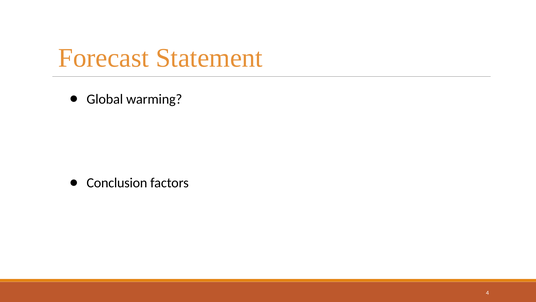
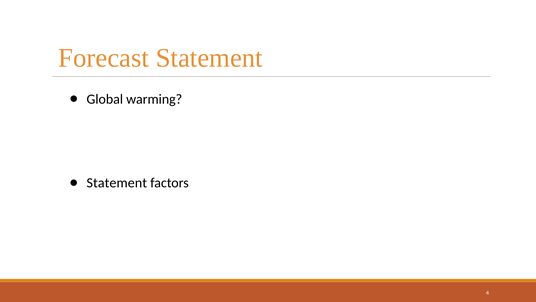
Conclusion: Conclusion -> Statement (117, 183)
